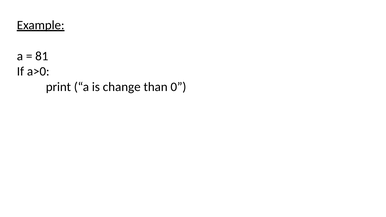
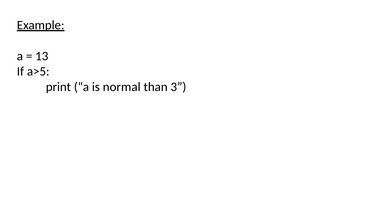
81: 81 -> 13 (42, 56)
a>0: a>0 -> a>5 (38, 72)
change: change -> normal (122, 87)
0: 0 -> 3 (178, 87)
